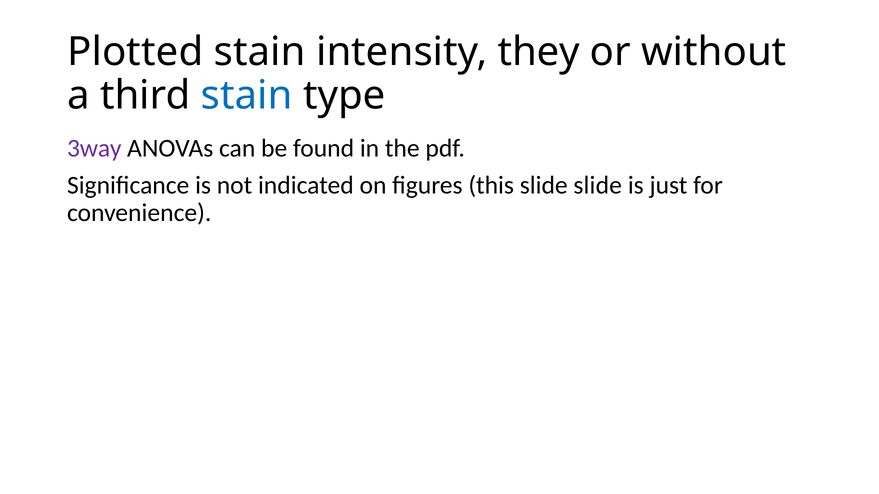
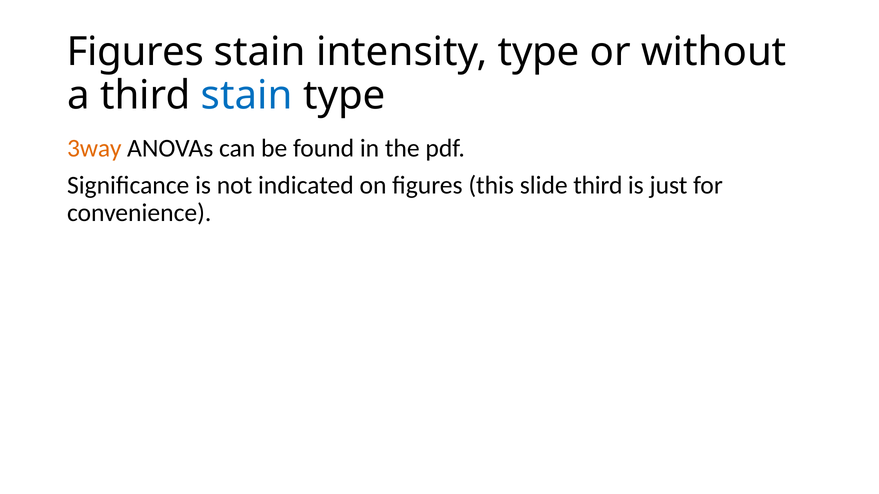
Plotted: Plotted -> Figures (135, 52)
intensity they: they -> type (539, 52)
3way colour: purple -> orange (94, 149)
slide slide: slide -> third (598, 185)
